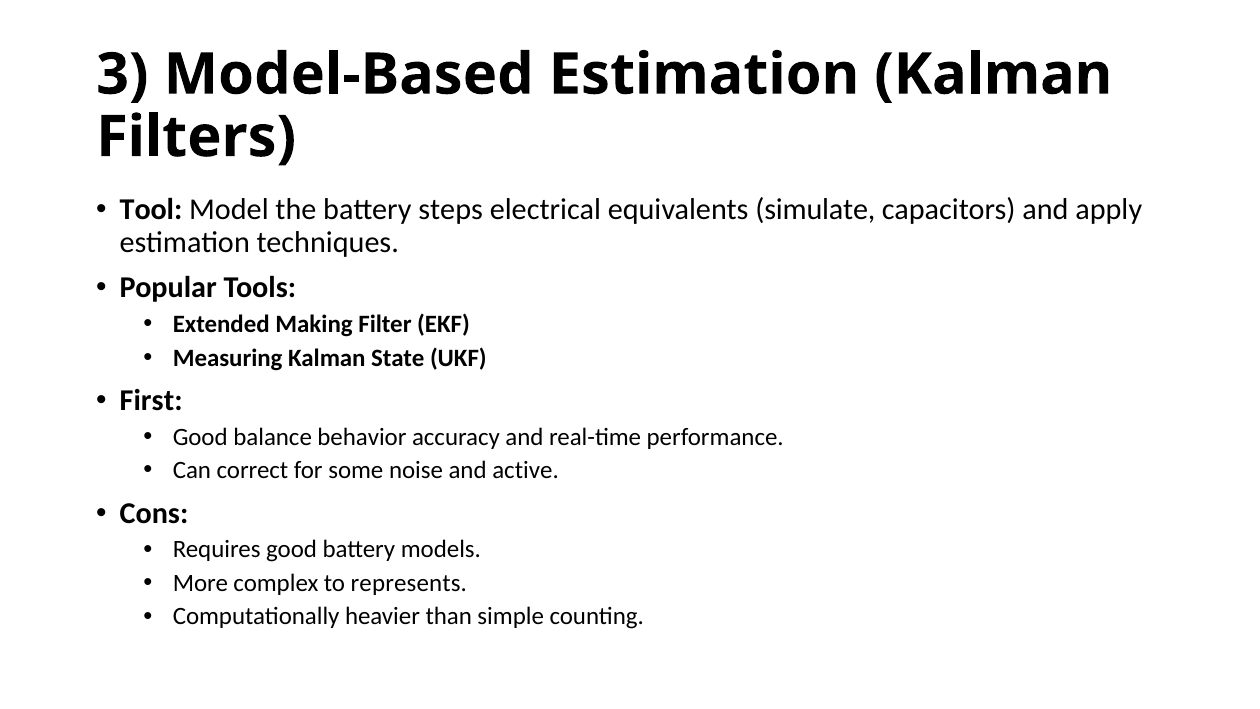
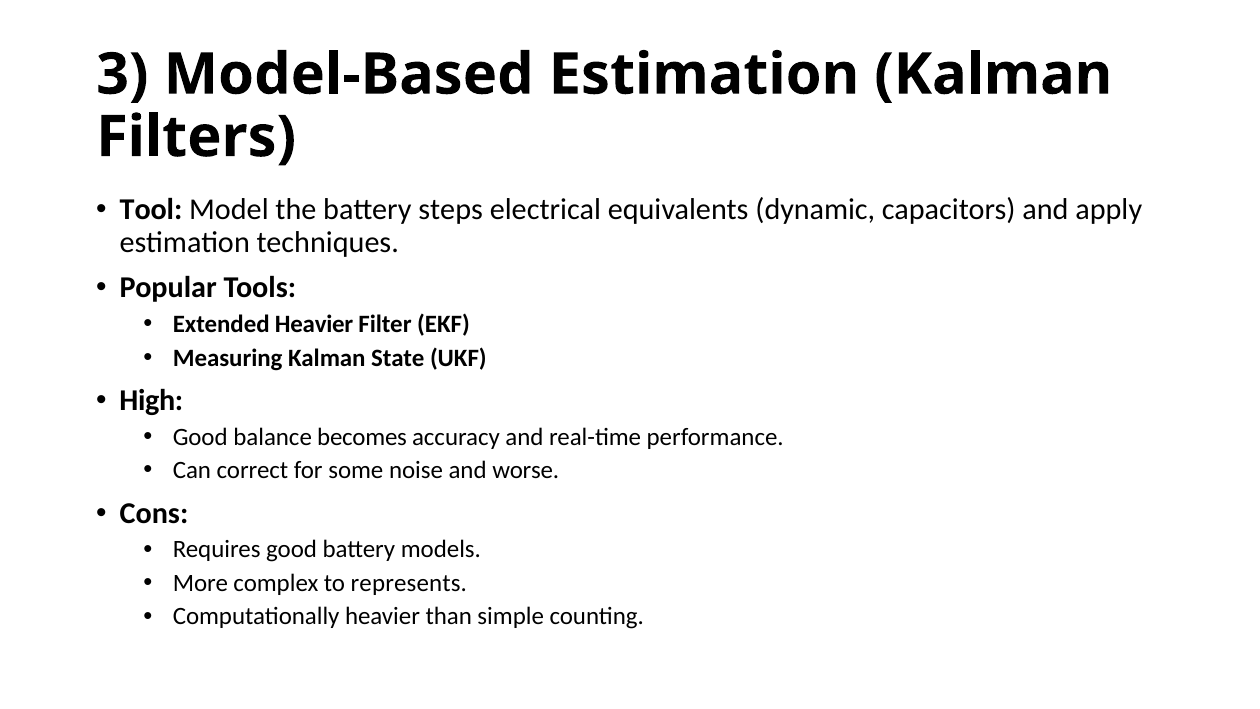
simulate: simulate -> dynamic (815, 210)
Extended Making: Making -> Heavier (314, 324)
First: First -> High (151, 401)
behavior: behavior -> becomes (362, 437)
active: active -> worse (526, 470)
